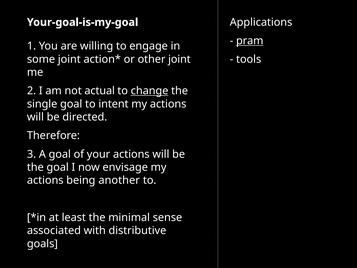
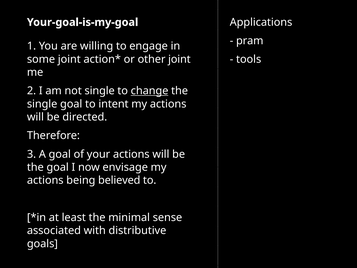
pram underline: present -> none (250, 41)
not actual: actual -> single (100, 91)
another: another -> believed (119, 180)
